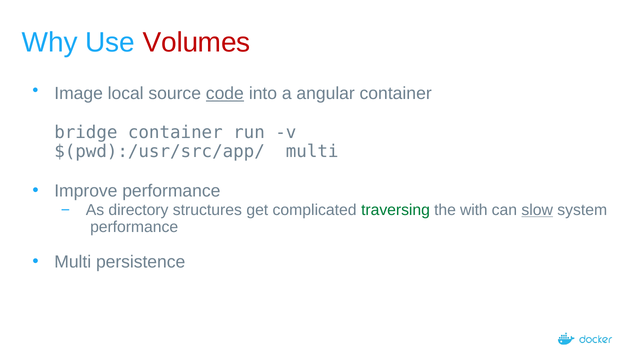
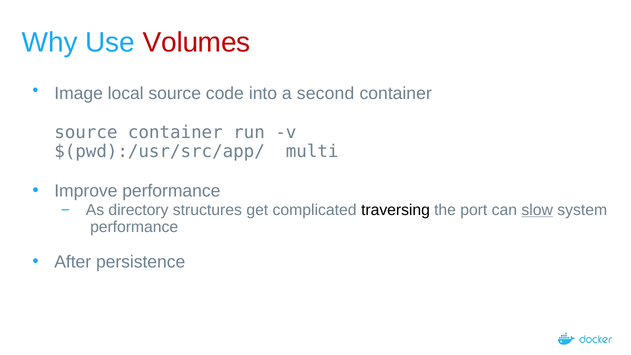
code underline: present -> none (225, 93)
angular: angular -> second (326, 93)
bridge: bridge -> source (86, 133)
traversing colour: green -> black (396, 210)
with: with -> port (474, 210)
Multi: Multi -> After (73, 262)
